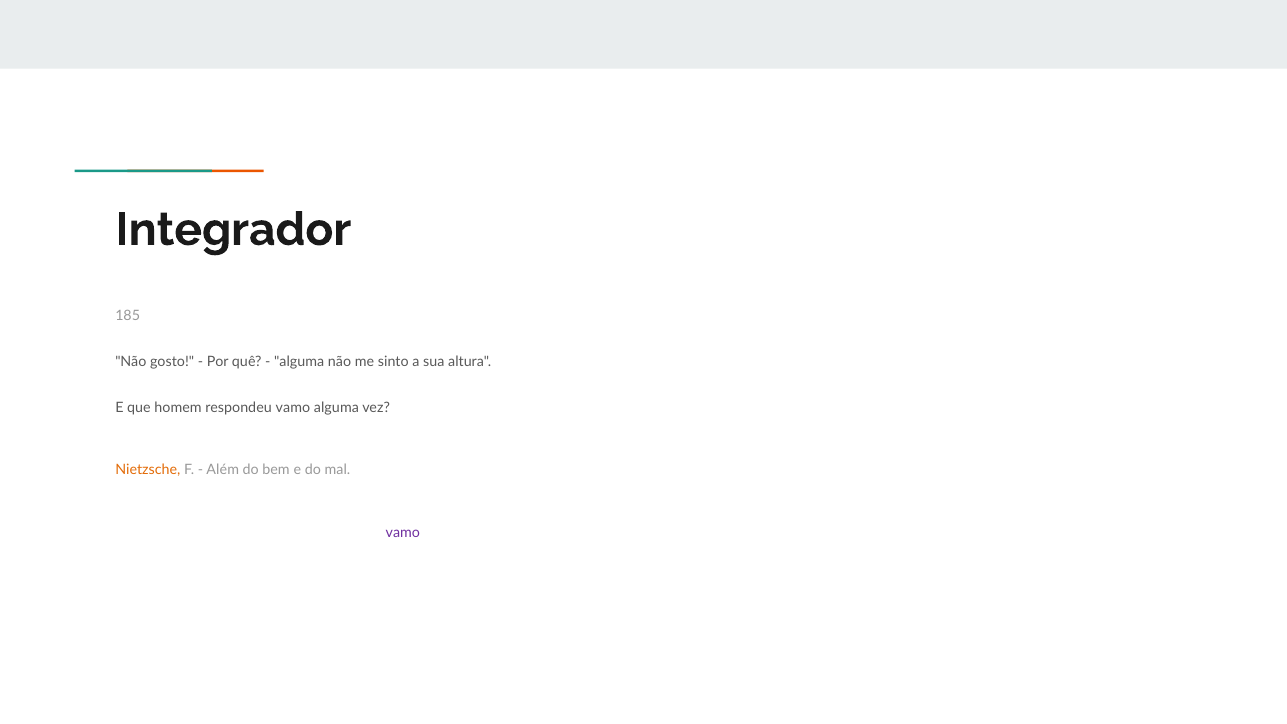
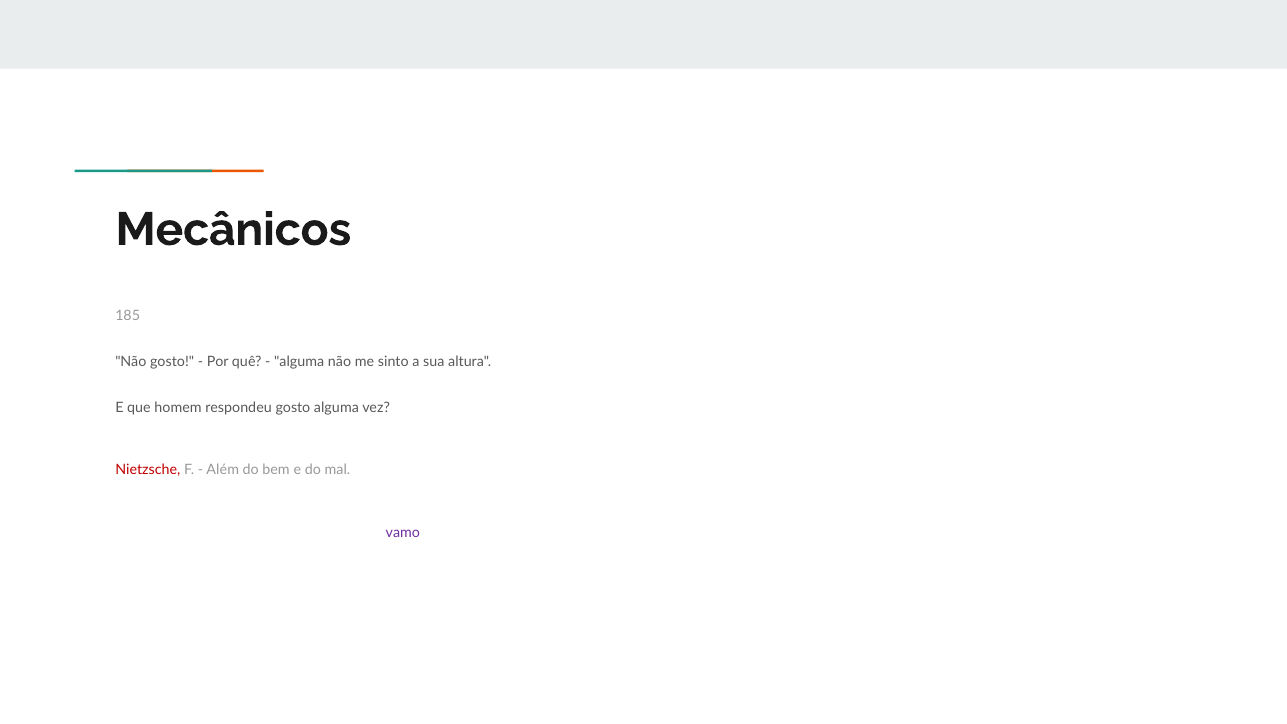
Integrador: Integrador -> Mecânicos (233, 230)
respondeu vamo: vamo -> gosto (293, 407)
Nietzsche colour: orange -> red (148, 470)
